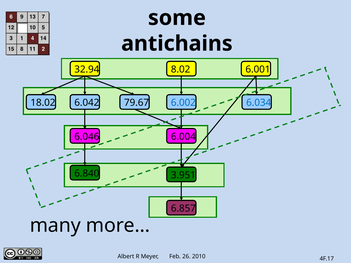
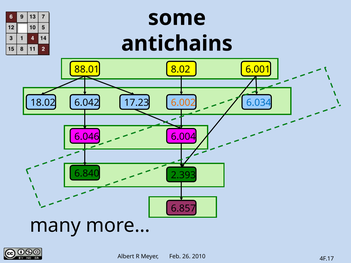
32.94: 32.94 -> 88.01 (87, 69)
79.67: 79.67 -> 17.23 (137, 103)
6.002 colour: blue -> orange (183, 103)
3.951: 3.951 -> 2.393 (183, 175)
